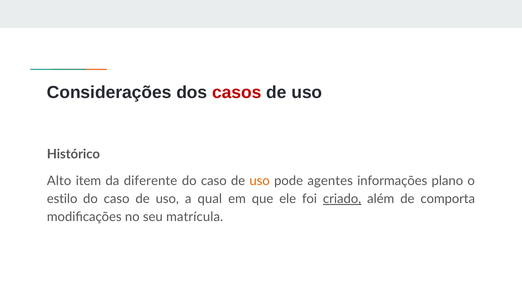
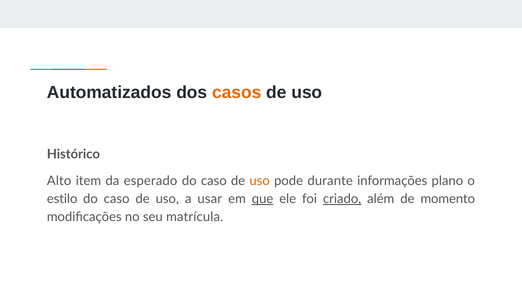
Considerações: Considerações -> Automatizados (109, 92)
casos colour: red -> orange (237, 92)
diferente: diferente -> esperado (151, 181)
agentes: agentes -> durante (330, 181)
qual: qual -> usar (210, 199)
que underline: none -> present (263, 199)
comporta: comporta -> momento (448, 199)
